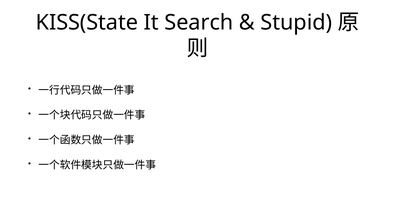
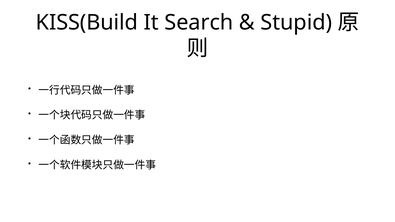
KISS(State: KISS(State -> KISS(Build (87, 22)
